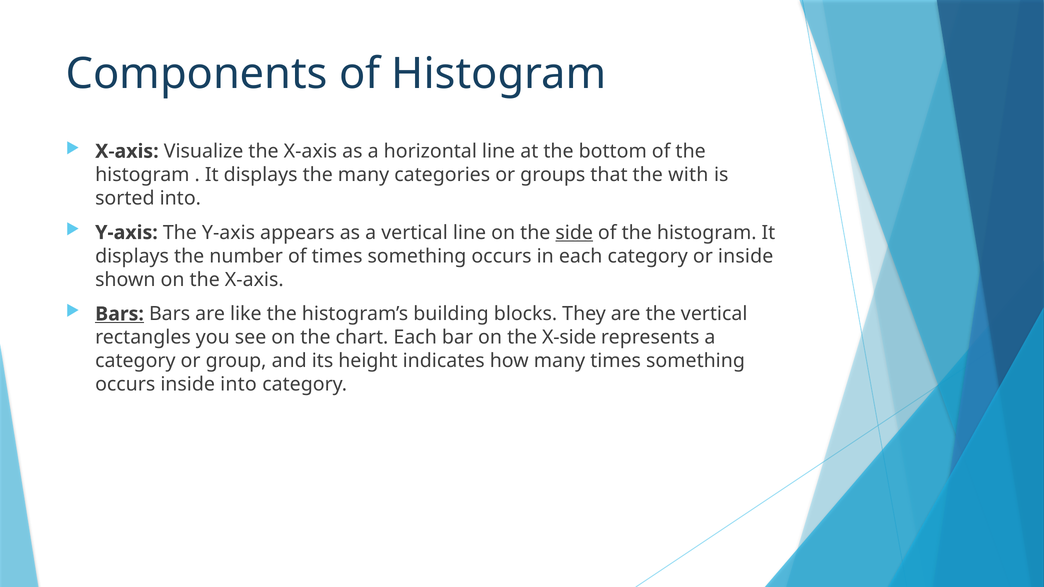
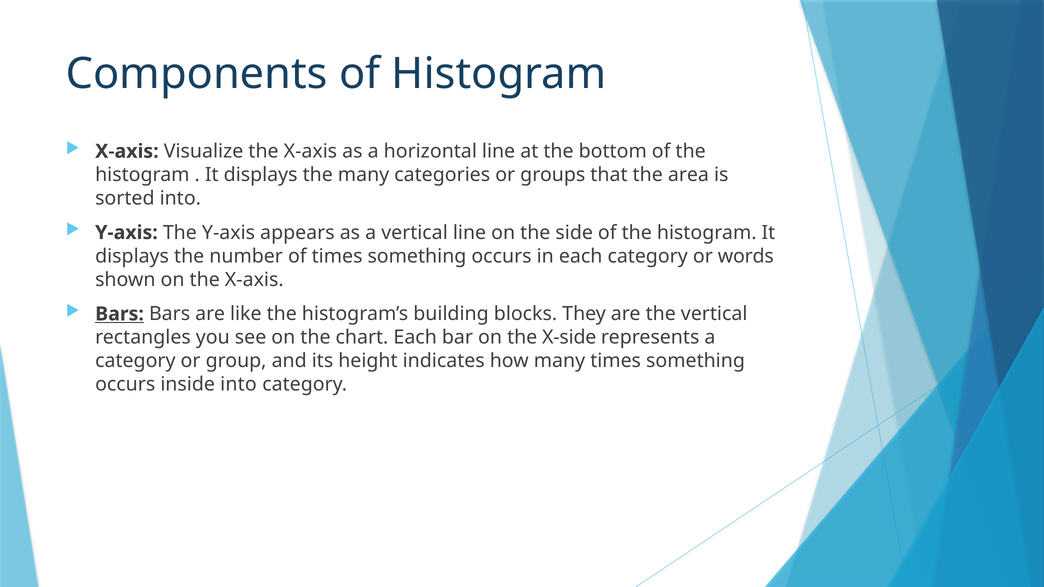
with: with -> area (688, 175)
side underline: present -> none (574, 233)
or inside: inside -> words (746, 256)
